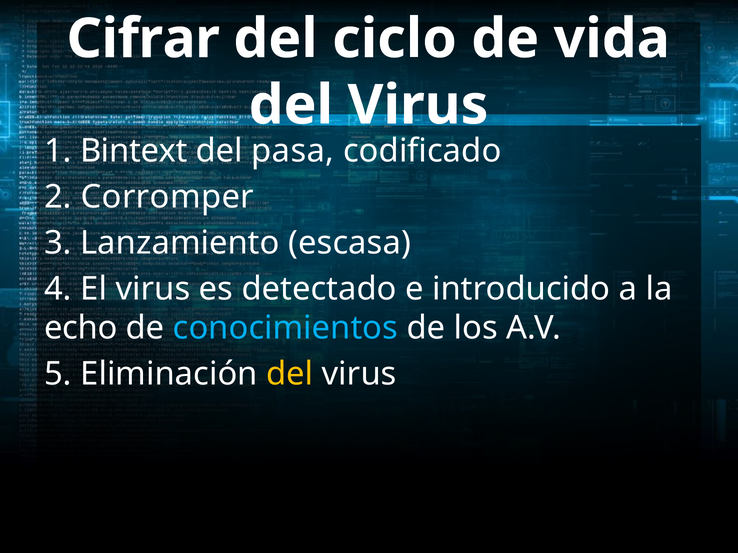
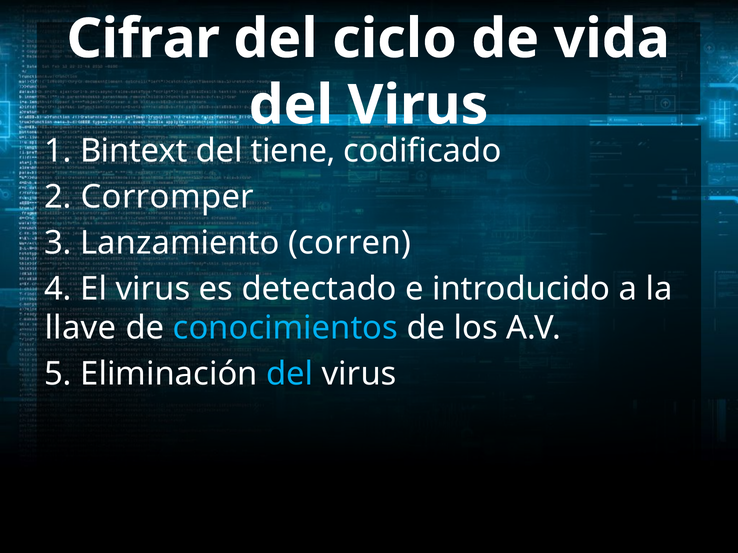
pasa: pasa -> tiene (293, 151)
escasa: escasa -> corren (350, 243)
echo: echo -> llave (80, 328)
del colour: yellow -> light blue (290, 374)
